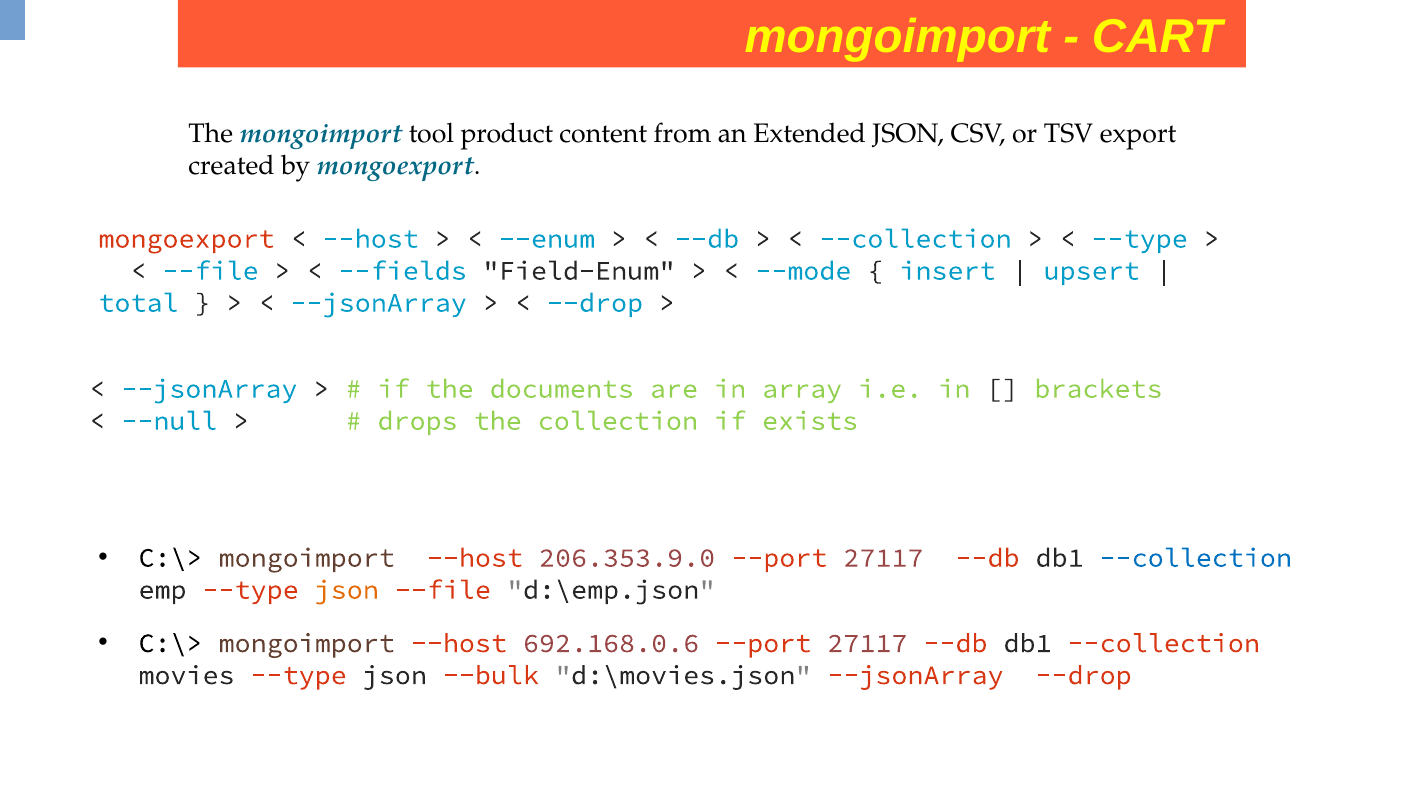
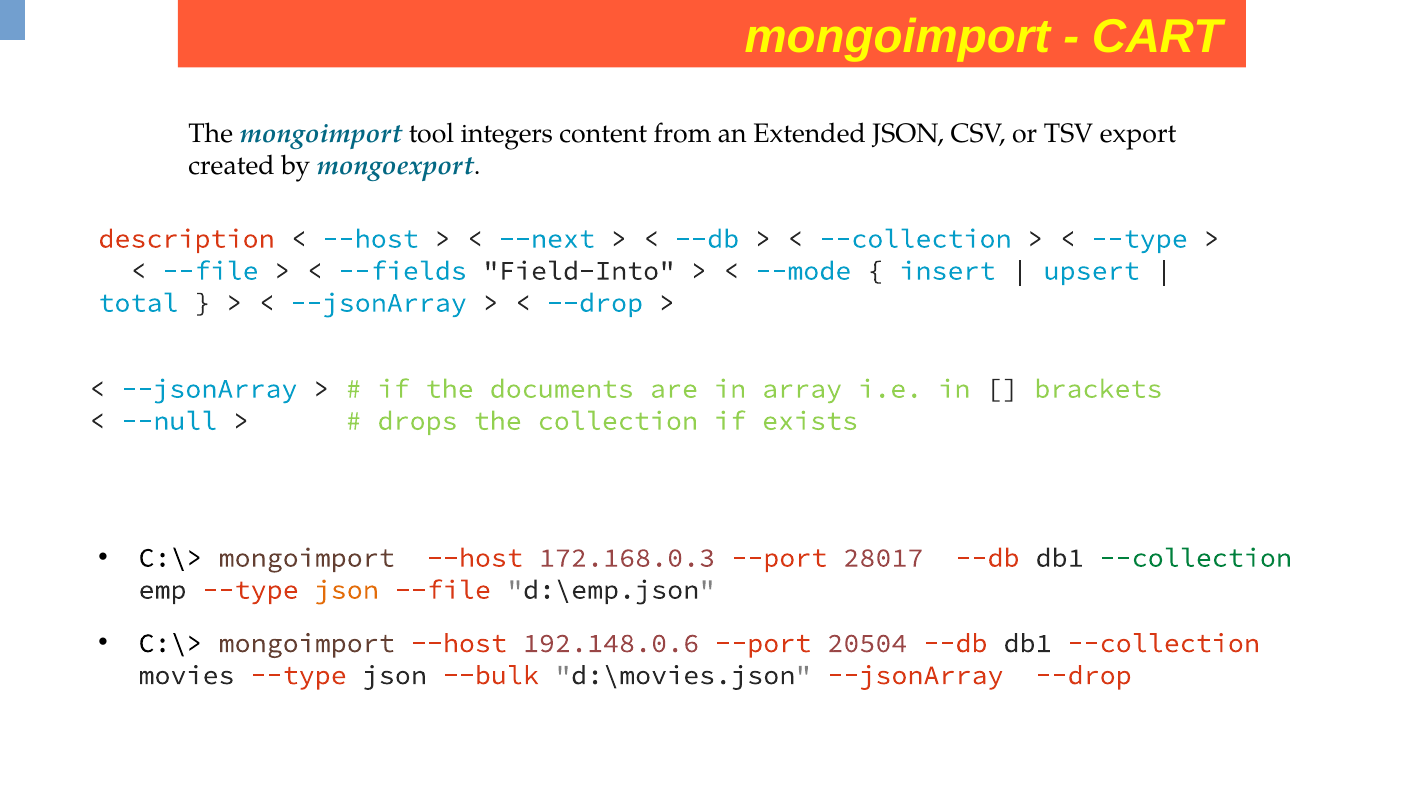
product: product -> integers (507, 134)
mongoexport: mongoexport -> description (187, 239)
--enum: --enum -> --next (547, 239)
Field-Enum: Field-Enum -> Field-Into (579, 271)
206.353.9.0: 206.353.9.0 -> 172.168.0.3 (627, 558)
27117: 27117 -> 28017 (883, 558)
--collection colour: blue -> green (1196, 558)
692.168.0.6: 692.168.0.6 -> 192.148.0.6 (611, 643)
27117: 27117 -> 20504 (867, 643)
